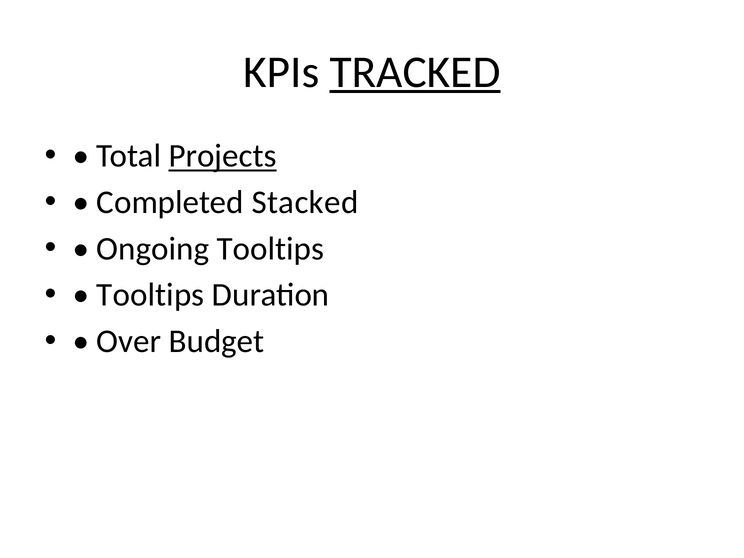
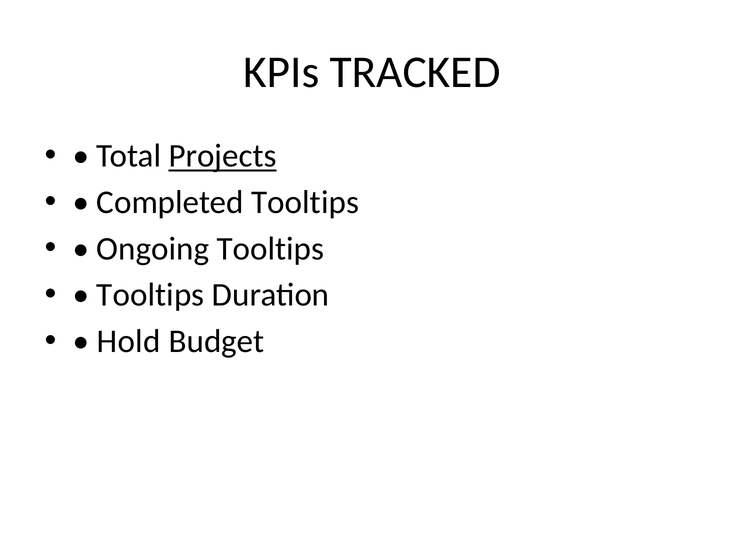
TRACKED underline: present -> none (415, 72)
Completed Stacked: Stacked -> Tooltips (305, 202)
Over: Over -> Hold (129, 341)
